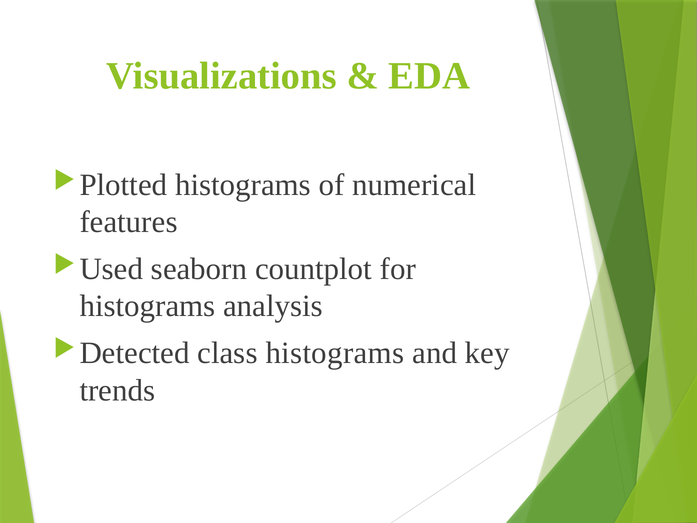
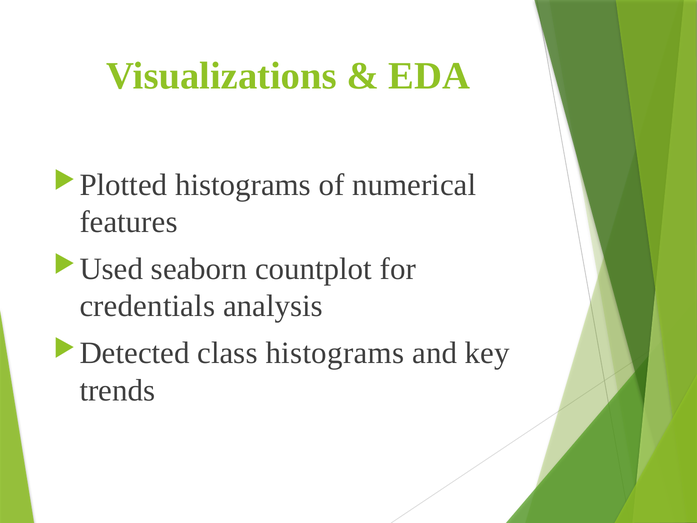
histograms: histograms -> credentials (147, 306)
